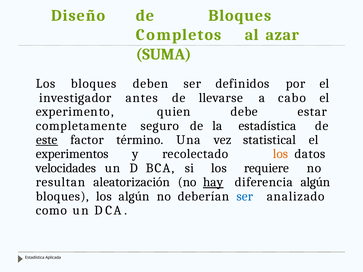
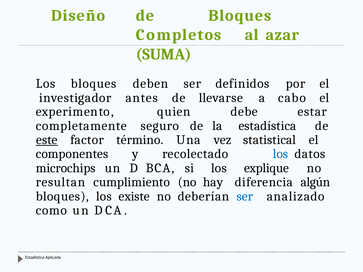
experimentos: experimentos -> componentes (72, 154)
los colour: orange -> blue (280, 154)
velocidades: velocidades -> microchips (66, 168)
requiere: requiere -> explique (266, 168)
aleatorización: aleatorización -> cumplimiento (132, 182)
hay underline: present -> none (213, 182)
los algún: algún -> existe (134, 196)
